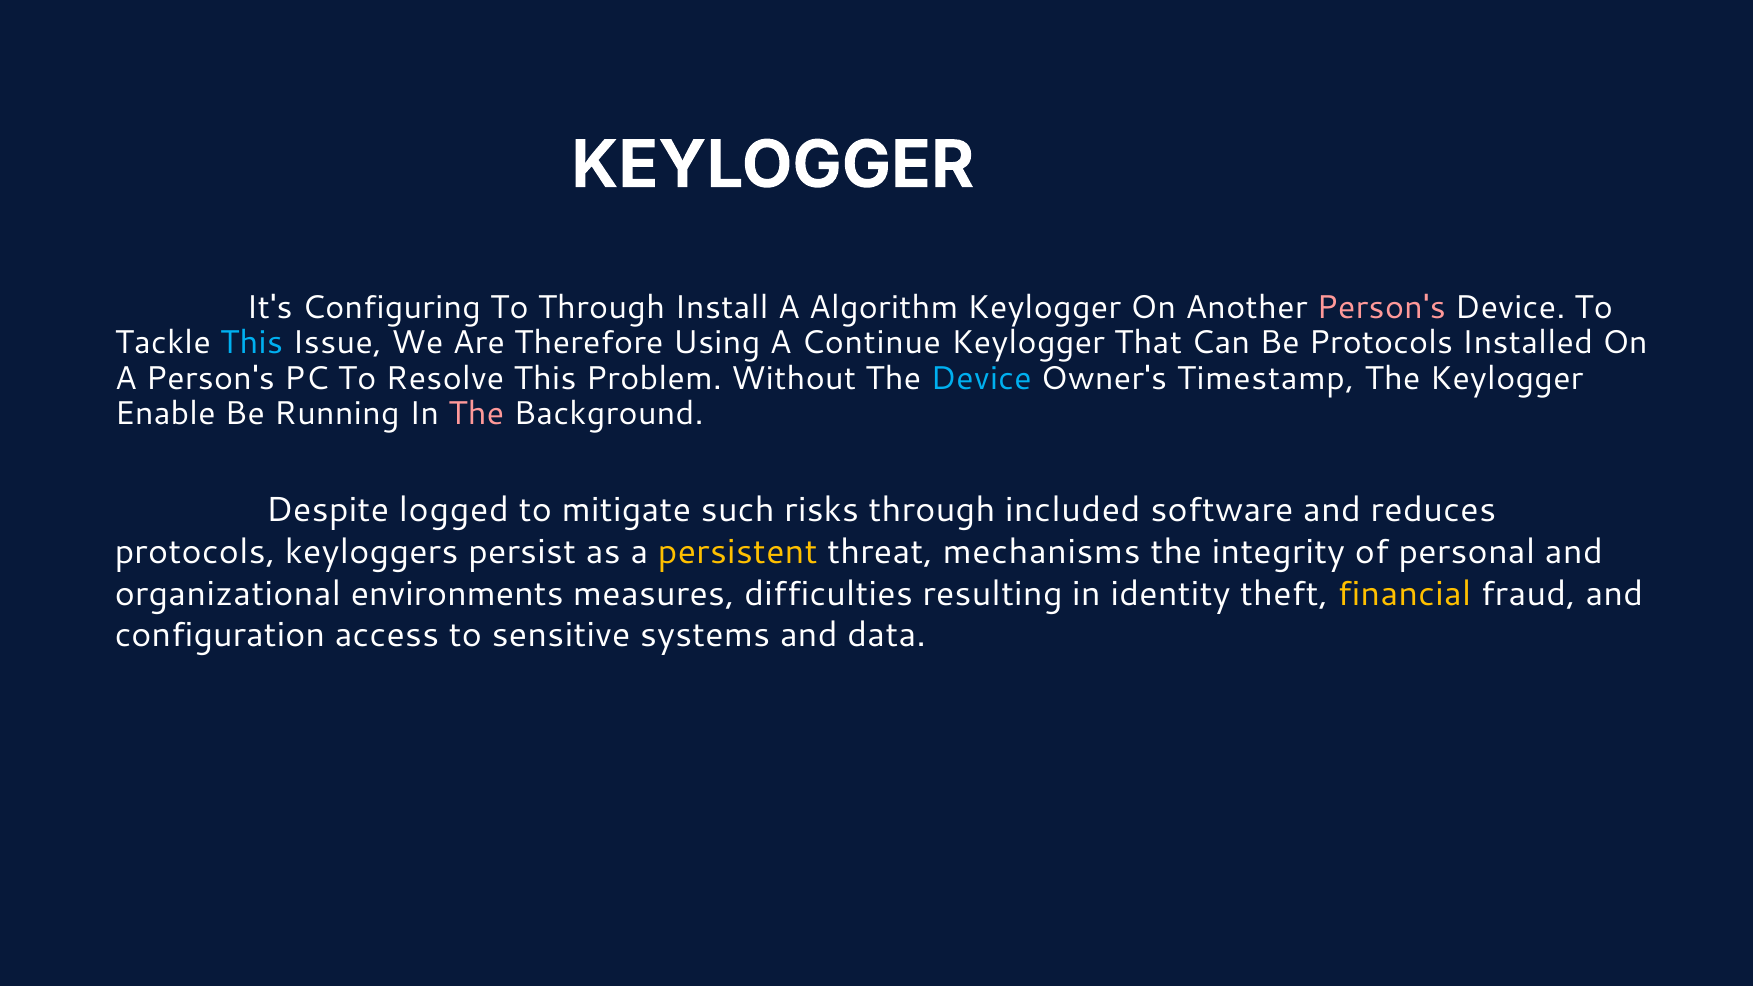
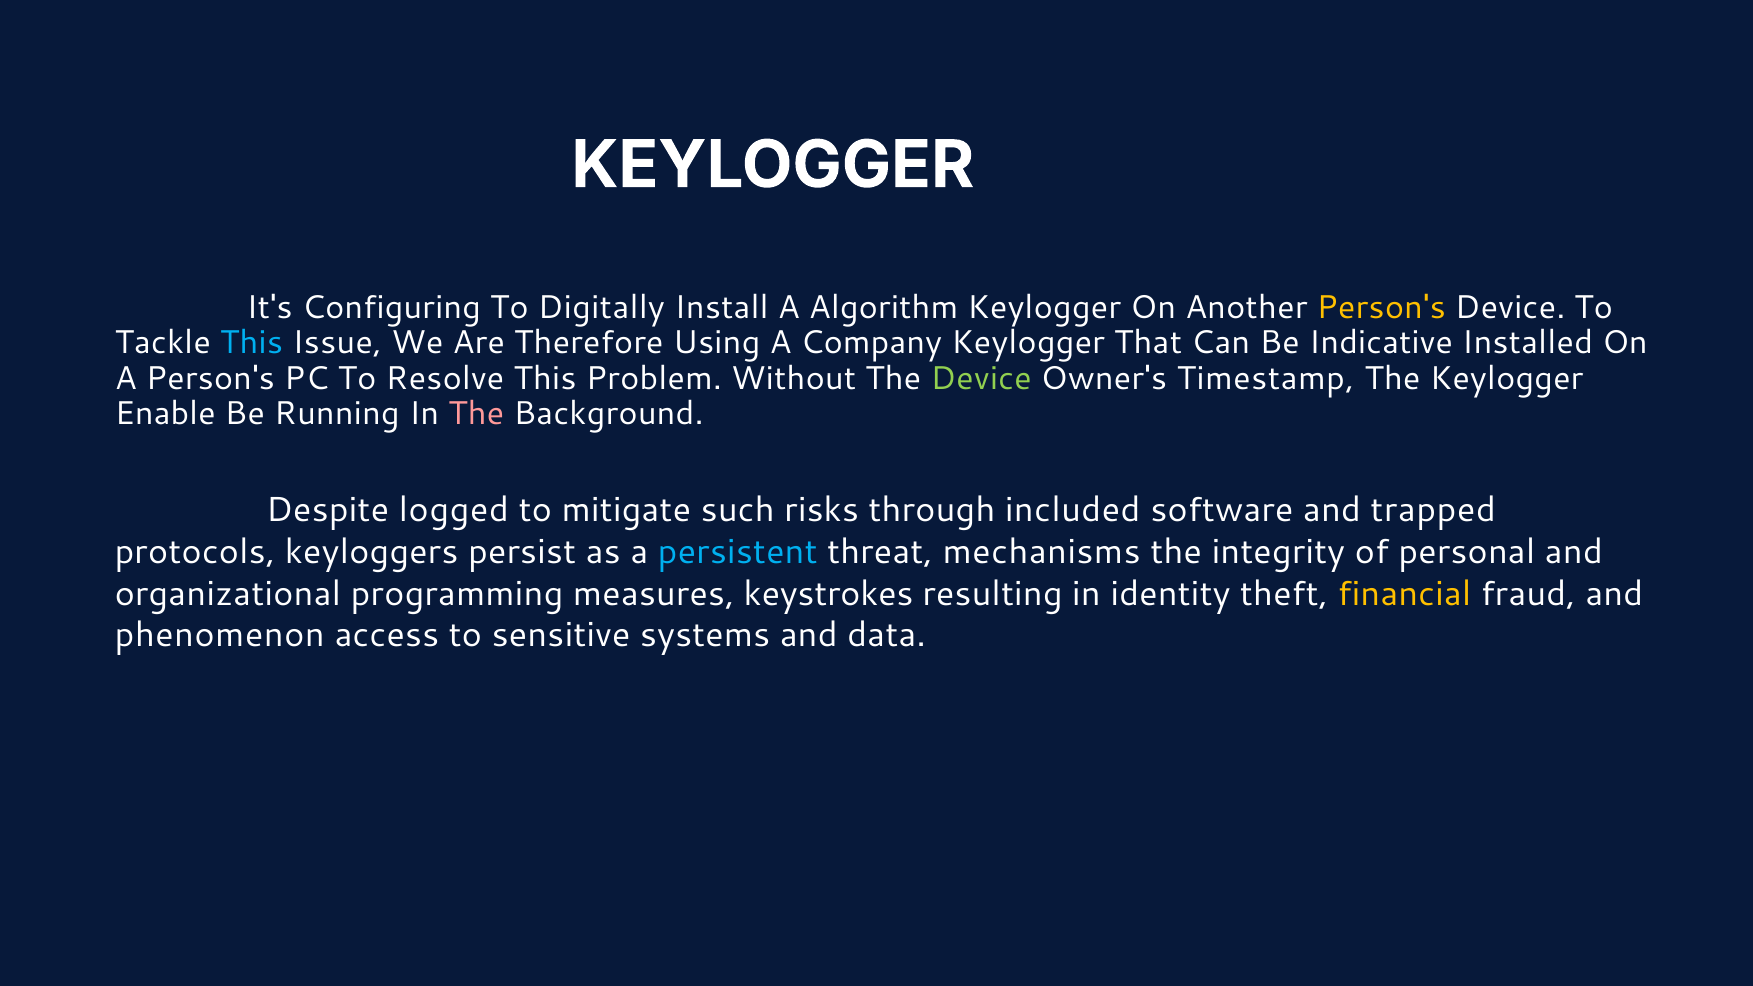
To Through: Through -> Digitally (601, 307)
Person's colour: pink -> yellow (1381, 307)
Continue: Continue -> Company (871, 343)
Be Protocols: Protocols -> Indicative (1381, 343)
Device colour: light blue -> light green (981, 378)
reduces: reduces -> trapped (1433, 511)
persistent colour: yellow -> light blue (738, 552)
environments: environments -> programming (457, 594)
difficulties: difficulties -> keystrokes (829, 594)
configuration: configuration -> phenomenon (220, 635)
